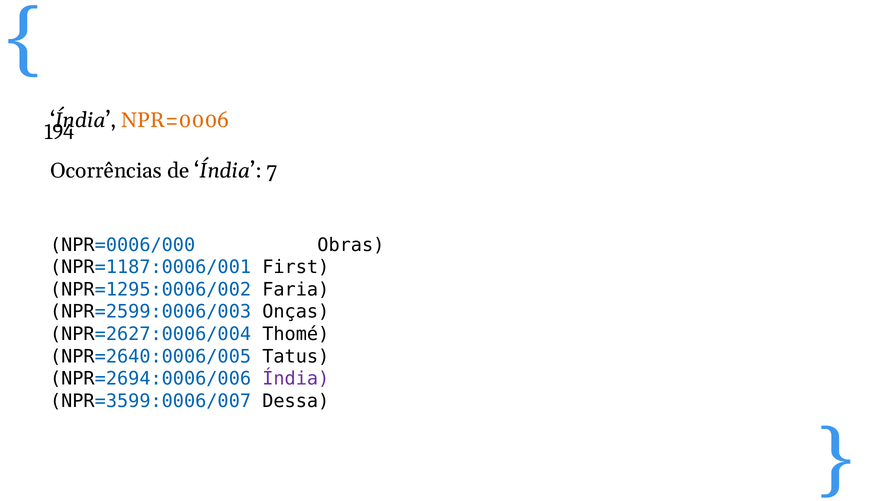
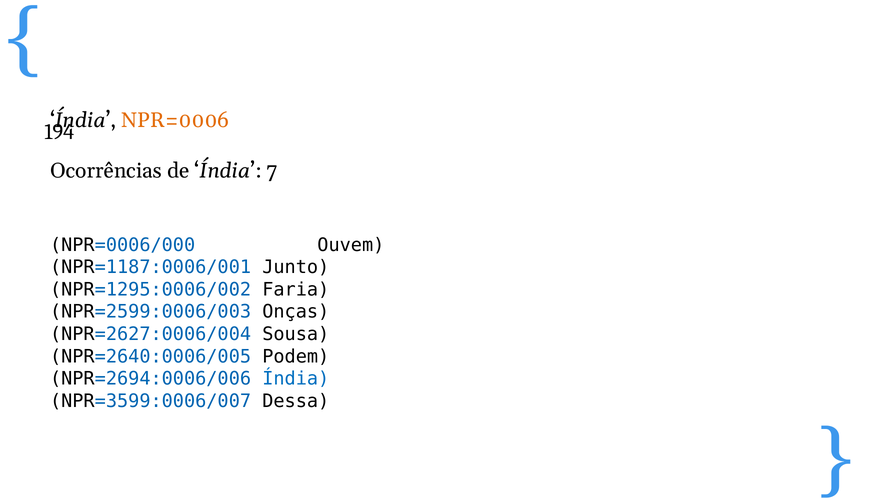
Obras: Obras -> Ouvem (351, 245)
First: First -> Junto (296, 267)
Thomé: Thomé -> Sousa (296, 334)
Tatus: Tatus -> Podem (296, 357)
Índia colour: purple -> blue (296, 379)
